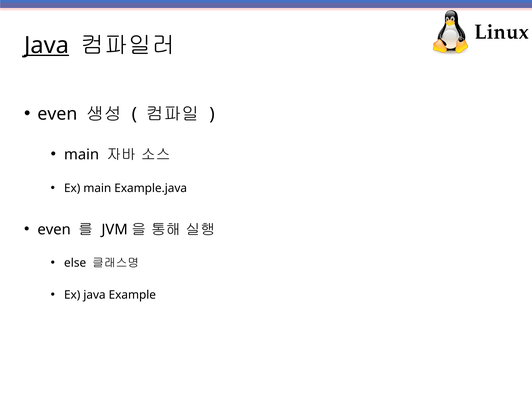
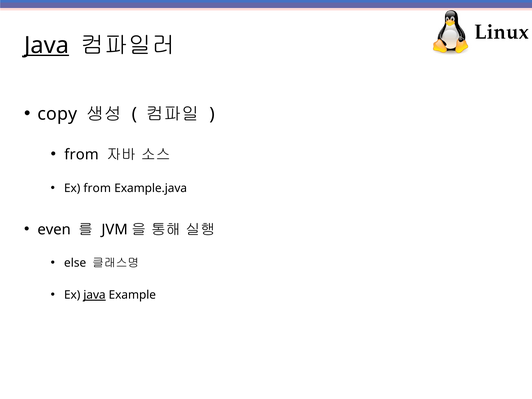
even: even -> copy (57, 114)
main: main -> from (81, 155)
Ex main: main -> from (97, 188)
java underline: none -> present (94, 295)
